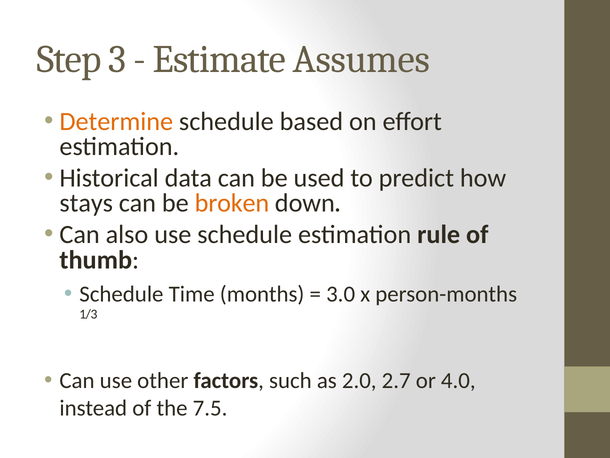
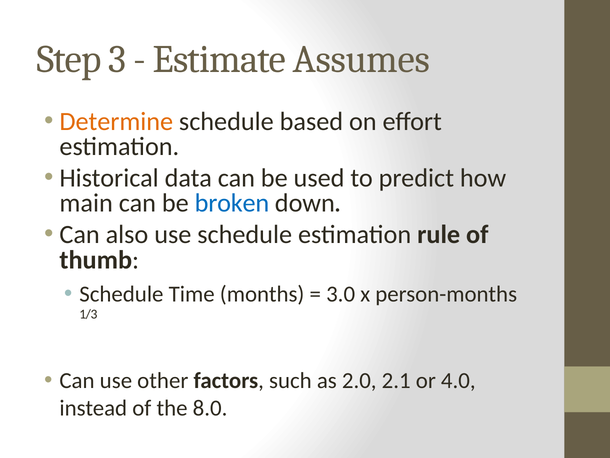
stays: stays -> main (86, 203)
broken colour: orange -> blue (232, 203)
2.7: 2.7 -> 2.1 (396, 380)
7.5: 7.5 -> 8.0 (210, 408)
